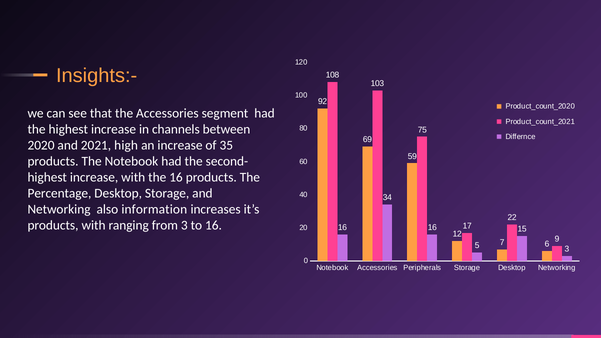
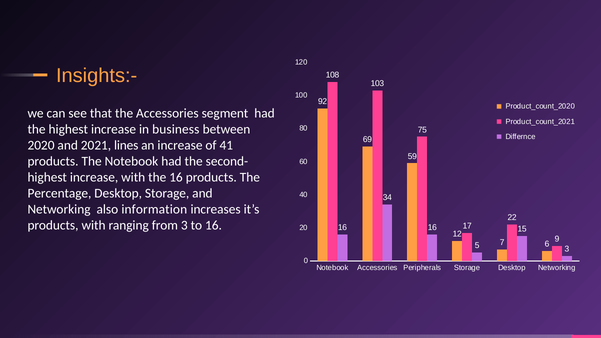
channels: channels -> business (176, 129)
high: high -> lines (126, 145)
35: 35 -> 41 (226, 145)
